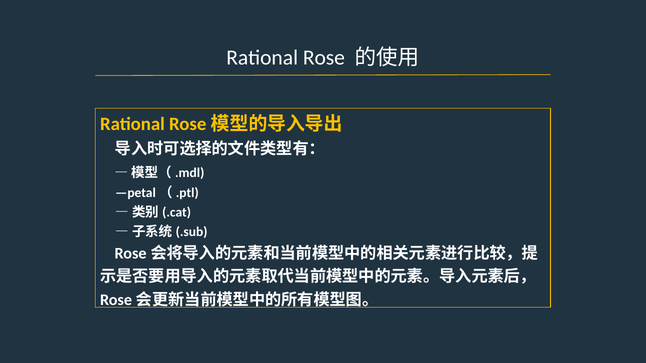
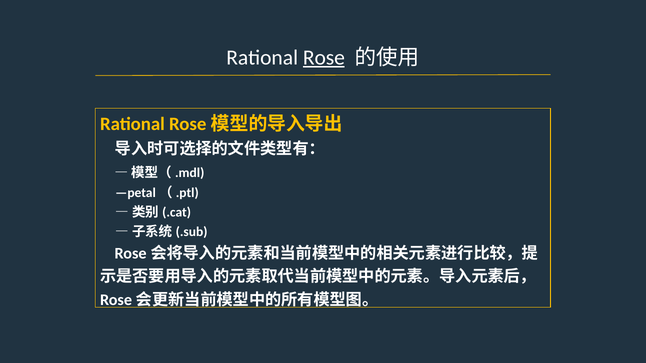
Rose underline: none -> present (324, 58)
